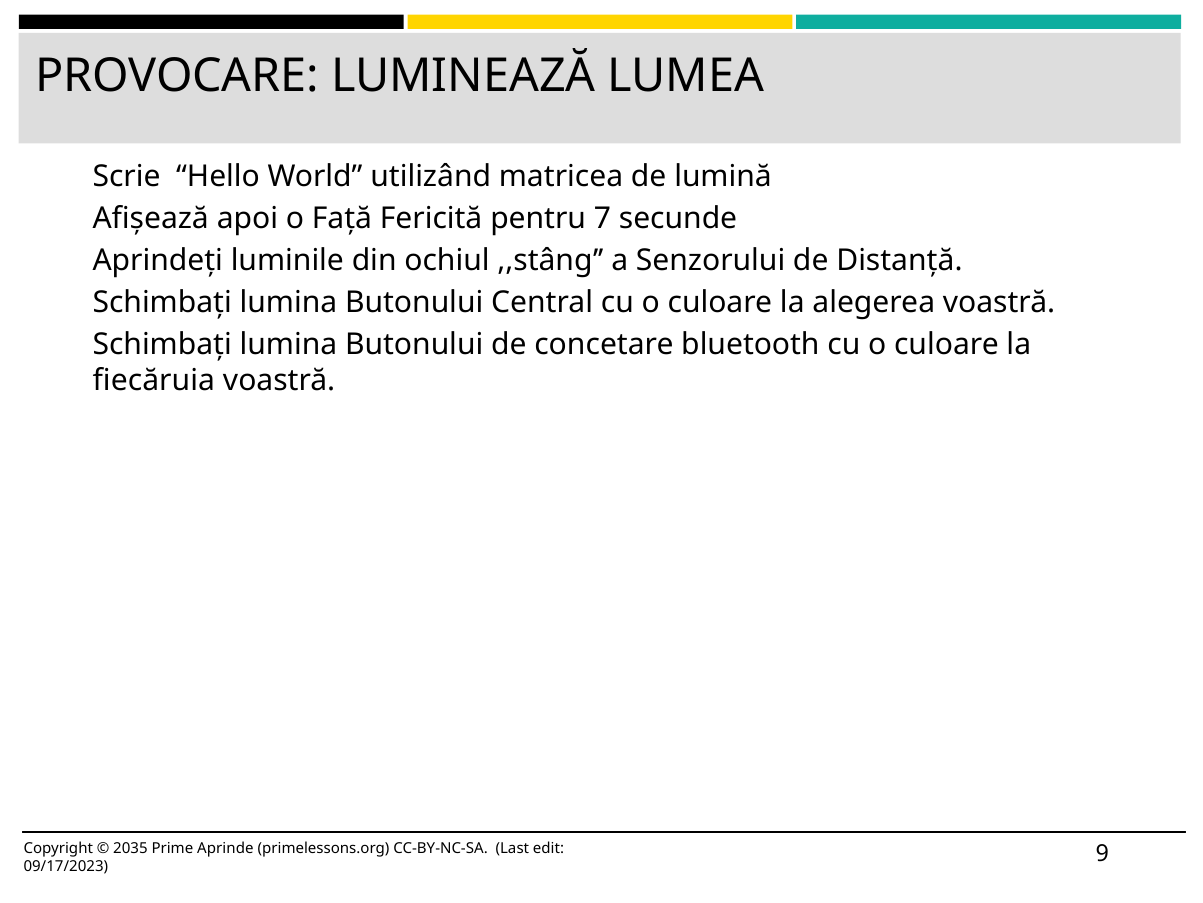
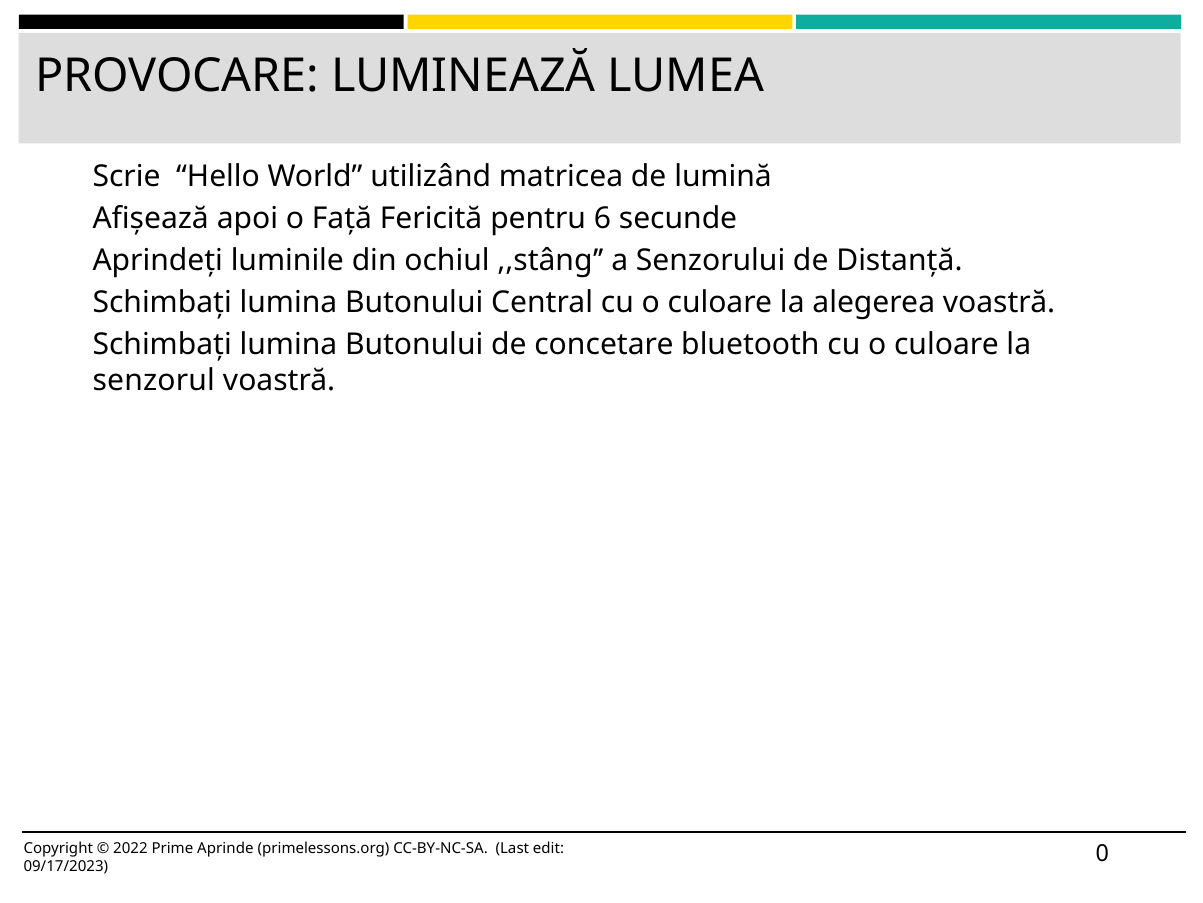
7: 7 -> 6 (602, 218)
fiecăruia: fiecăruia -> senzorul (154, 381)
2035: 2035 -> 2022 (130, 848)
9: 9 -> 0 (1102, 853)
